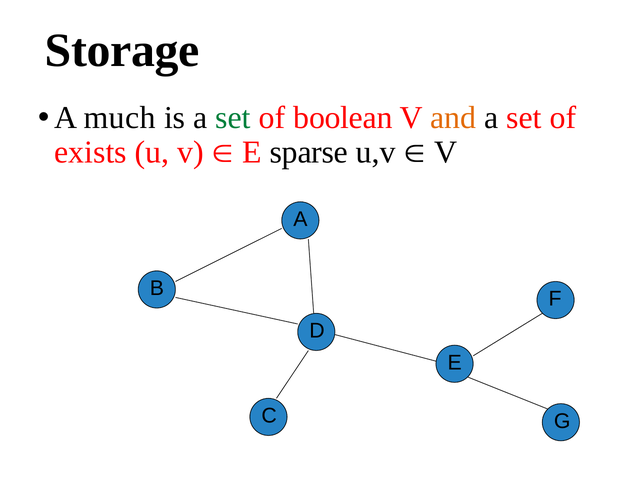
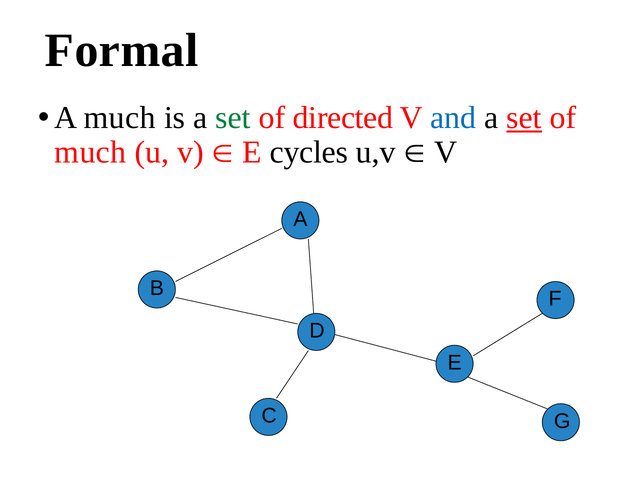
Storage: Storage -> Formal (122, 51)
boolean: boolean -> directed (343, 118)
and colour: orange -> blue (453, 118)
set underline: none -> present (524, 118)
exists: exists -> much (90, 152)
sparse: sparse -> cycles (309, 152)
